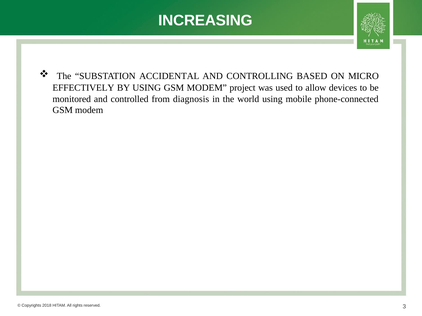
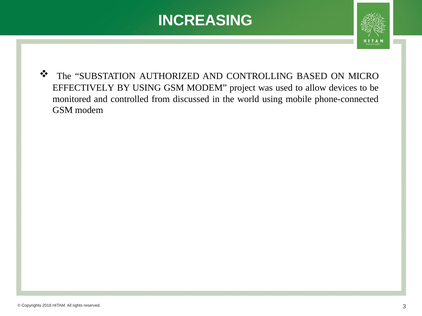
ACCIDENTAL: ACCIDENTAL -> AUTHORIZED (169, 76)
diagnosis: diagnosis -> discussed (191, 99)
